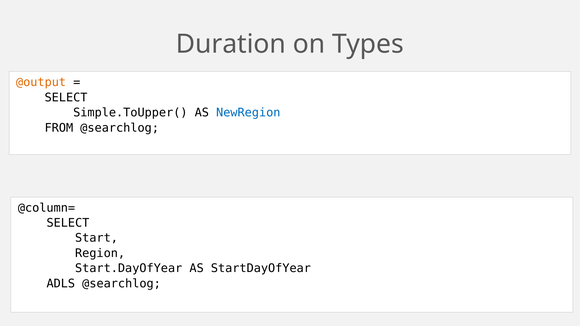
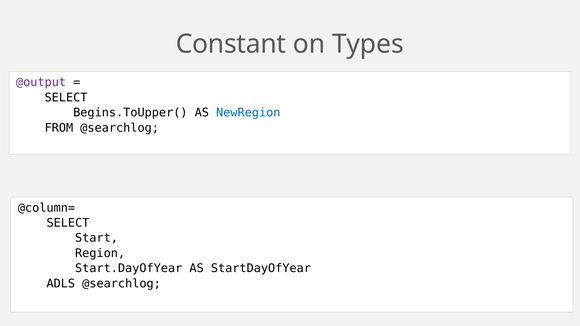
Duration: Duration -> Constant (231, 44)
@output colour: orange -> purple (41, 82)
Simple.ToUpper(: Simple.ToUpper( -> Begins.ToUpper( (130, 113)
